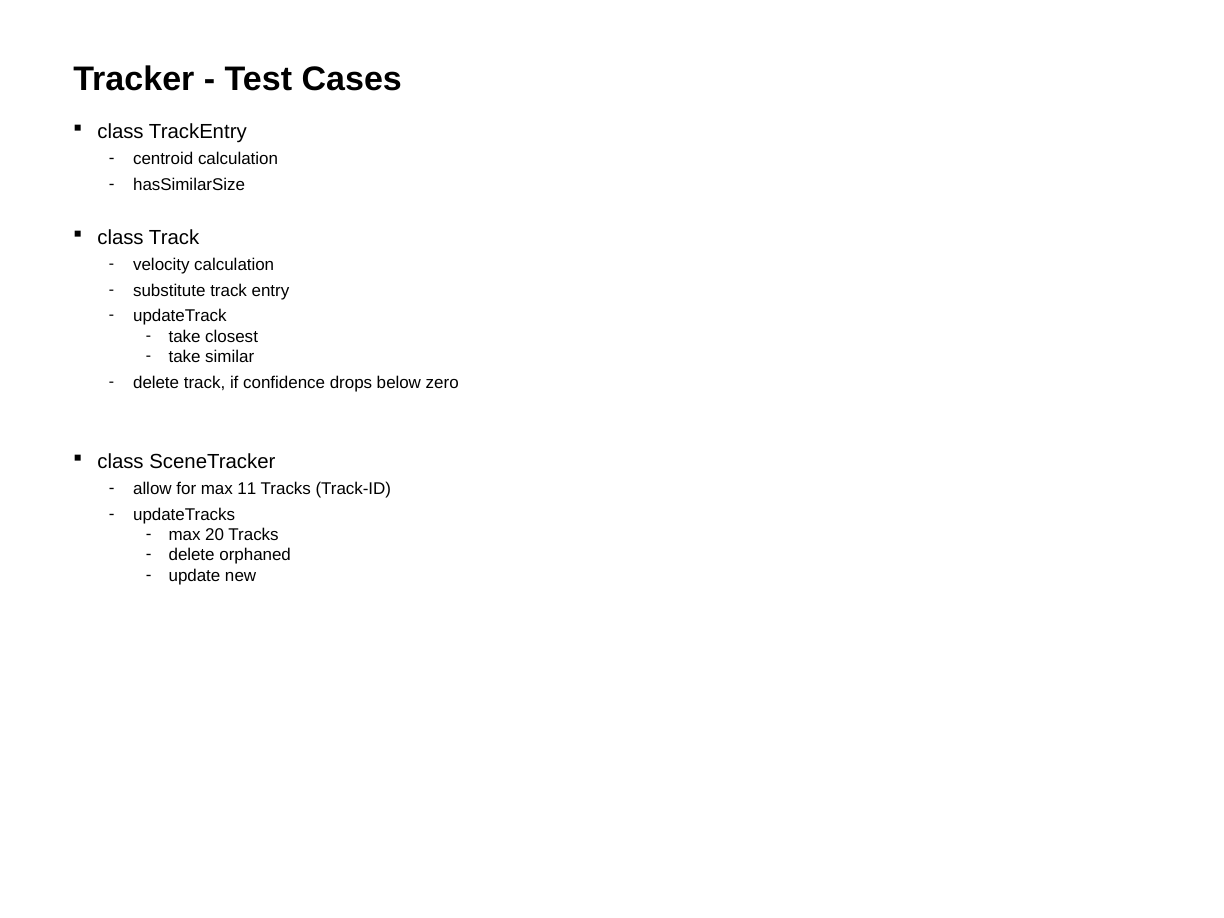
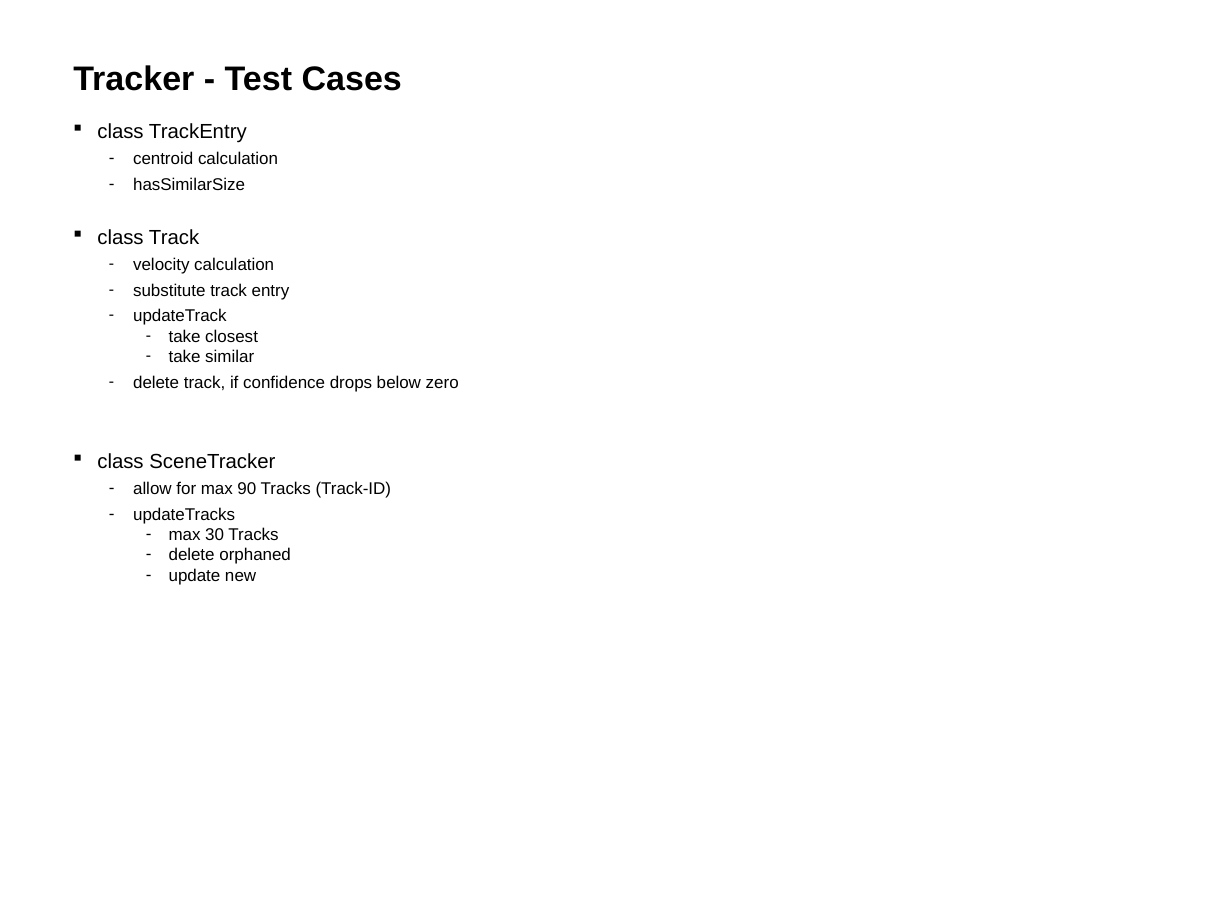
11: 11 -> 90 (247, 489)
20: 20 -> 30 (215, 535)
